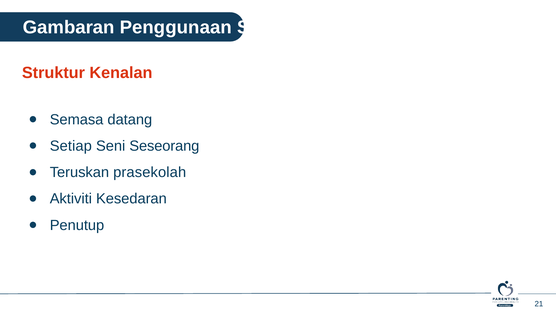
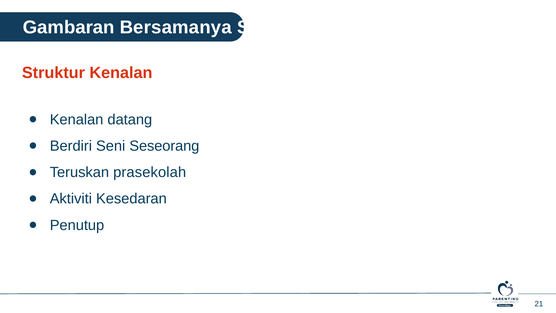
Penggunaan: Penggunaan -> Bersamanya (176, 27)
Semasa: Semasa -> Kenalan (77, 119)
Setiap: Setiap -> Berdiri (71, 146)
